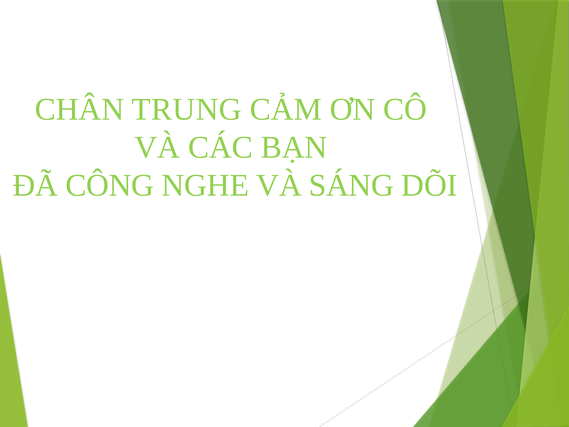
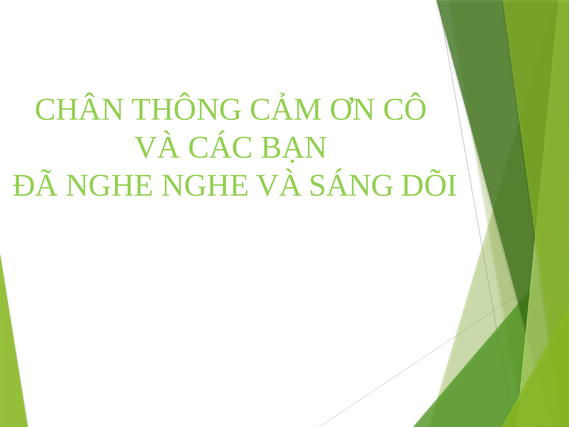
TRUNG: TRUNG -> THÔNG (187, 109)
ĐÃ CÔNG: CÔNG -> NGHE (110, 185)
